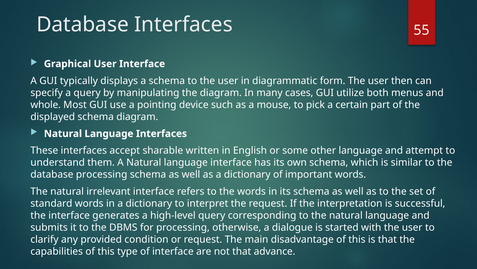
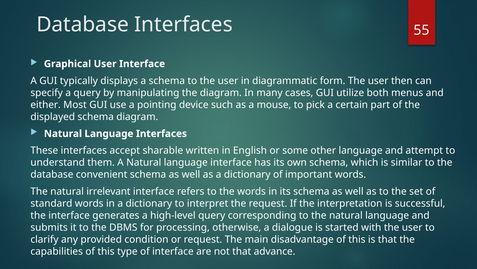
whole: whole -> either (46, 105)
database processing: processing -> convenient (102, 174)
